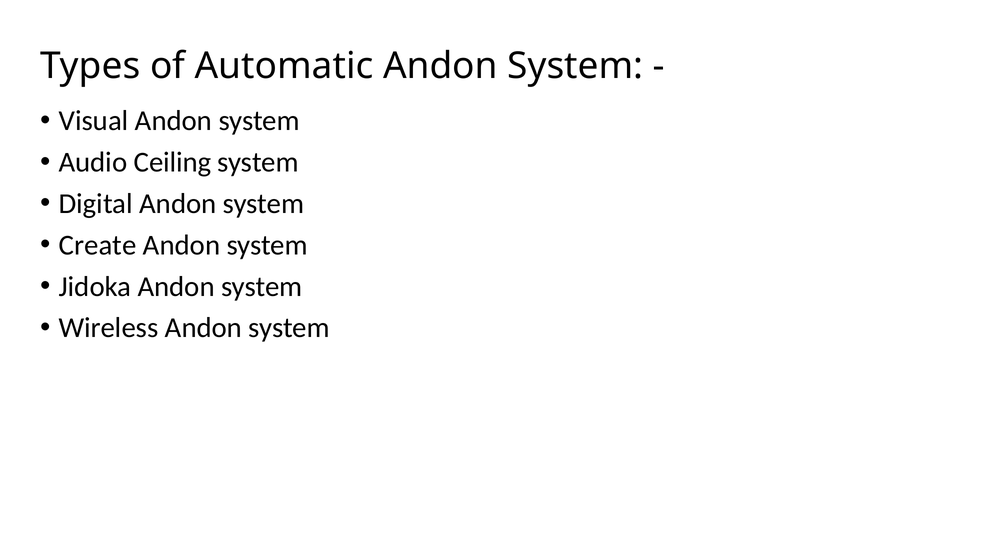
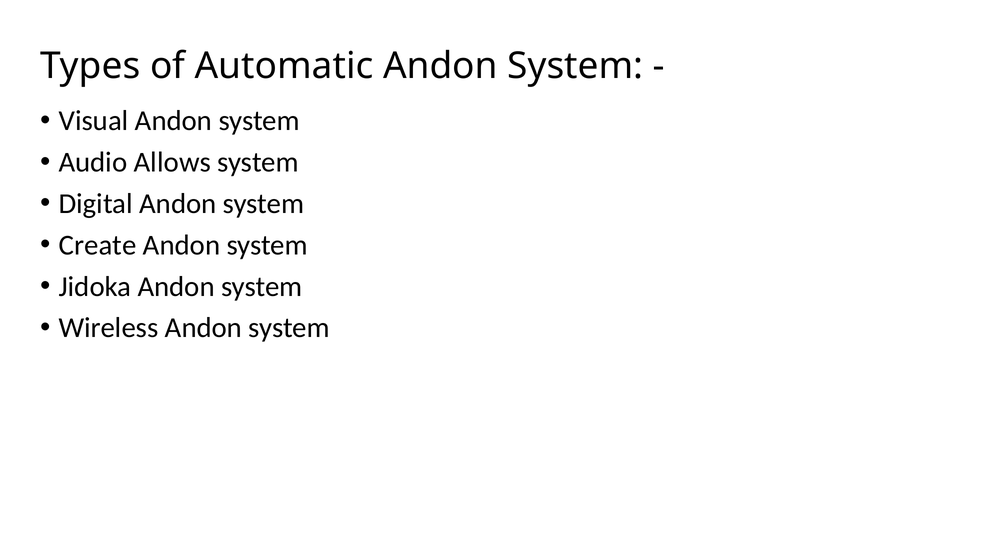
Ceiling: Ceiling -> Allows (172, 162)
